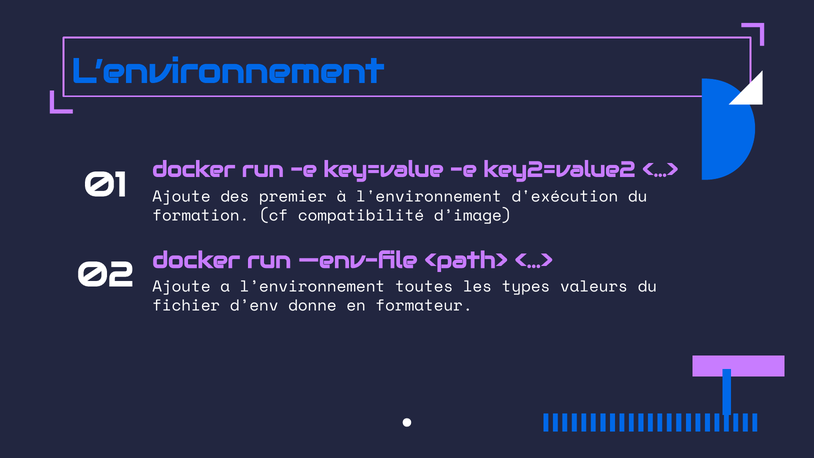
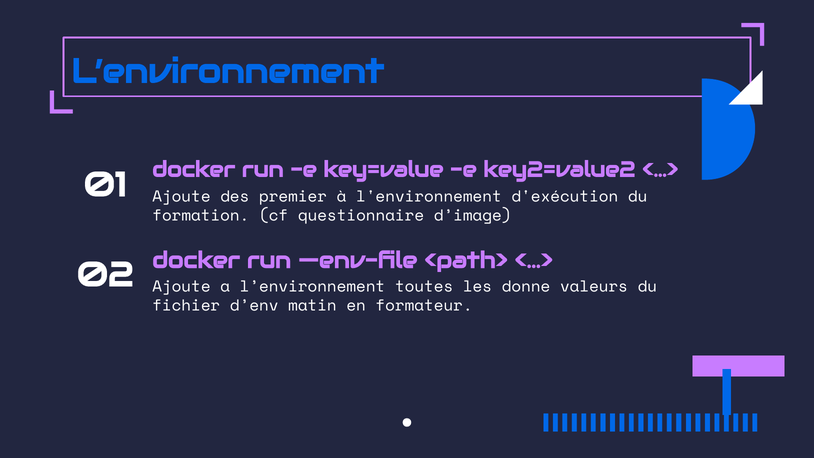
compatibilité: compatibilité -> questionnaire (361, 215)
types: types -> donne (526, 286)
donne: donne -> matin (312, 305)
